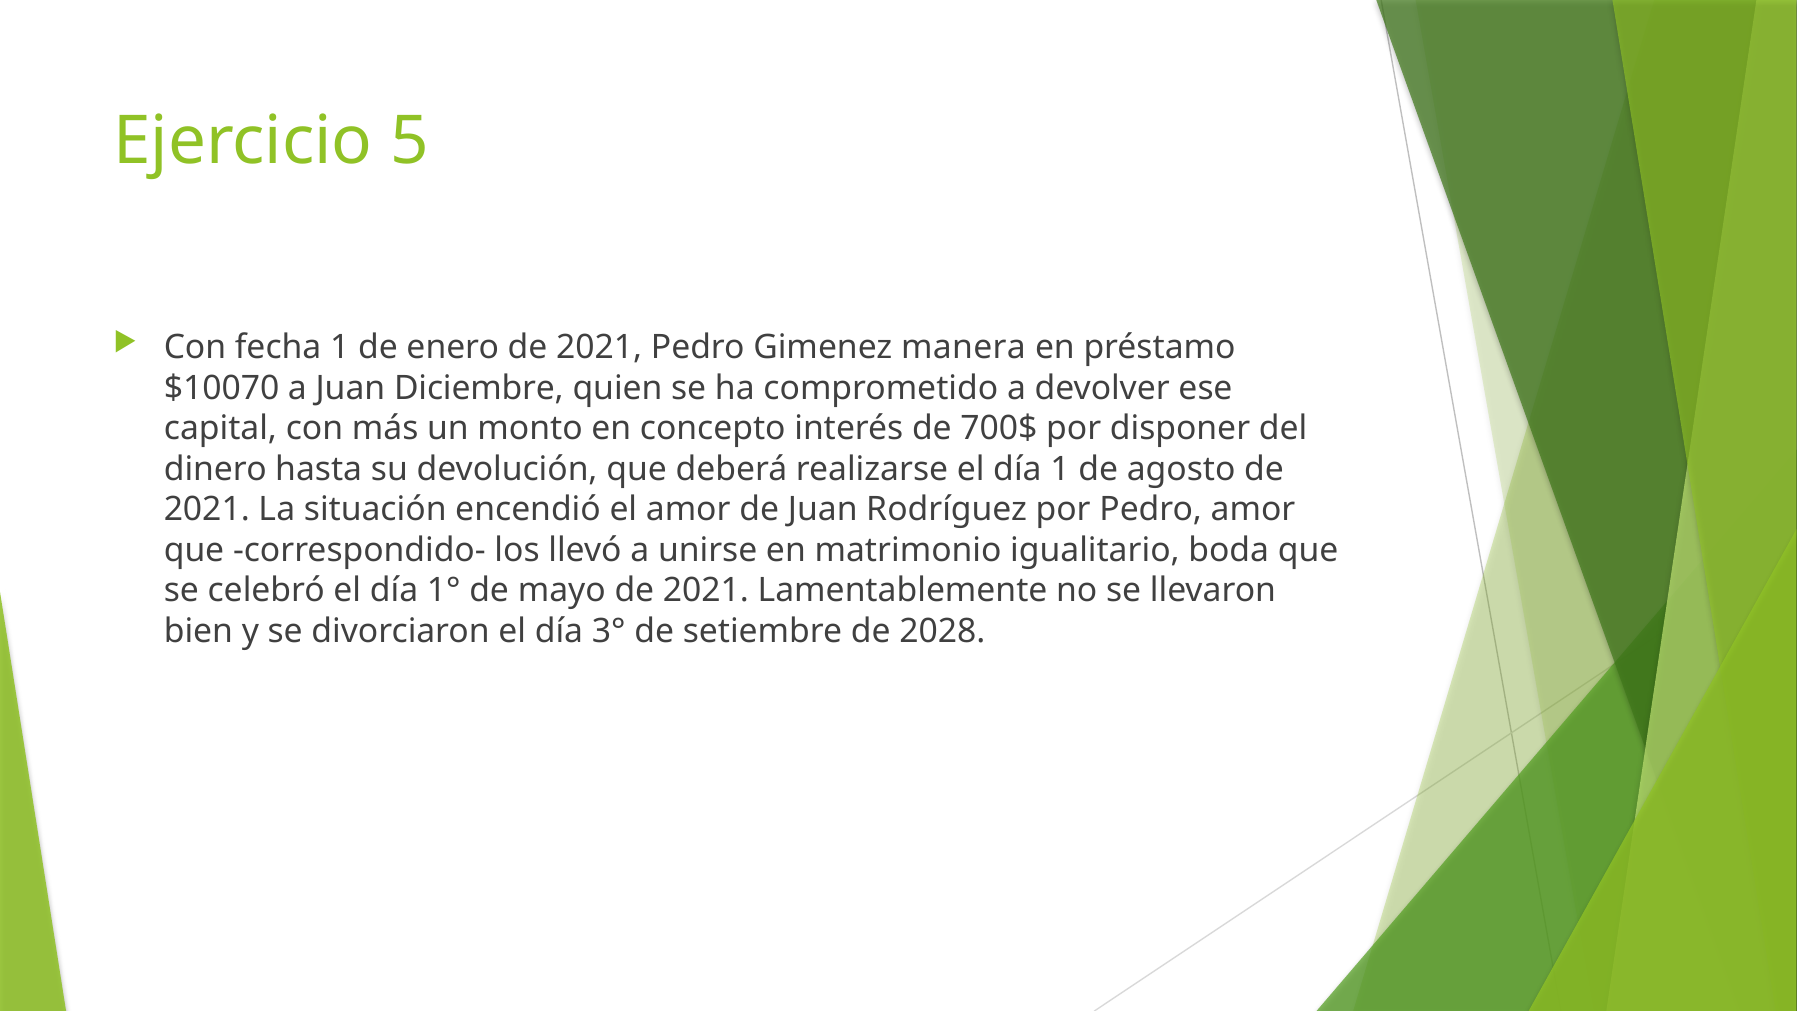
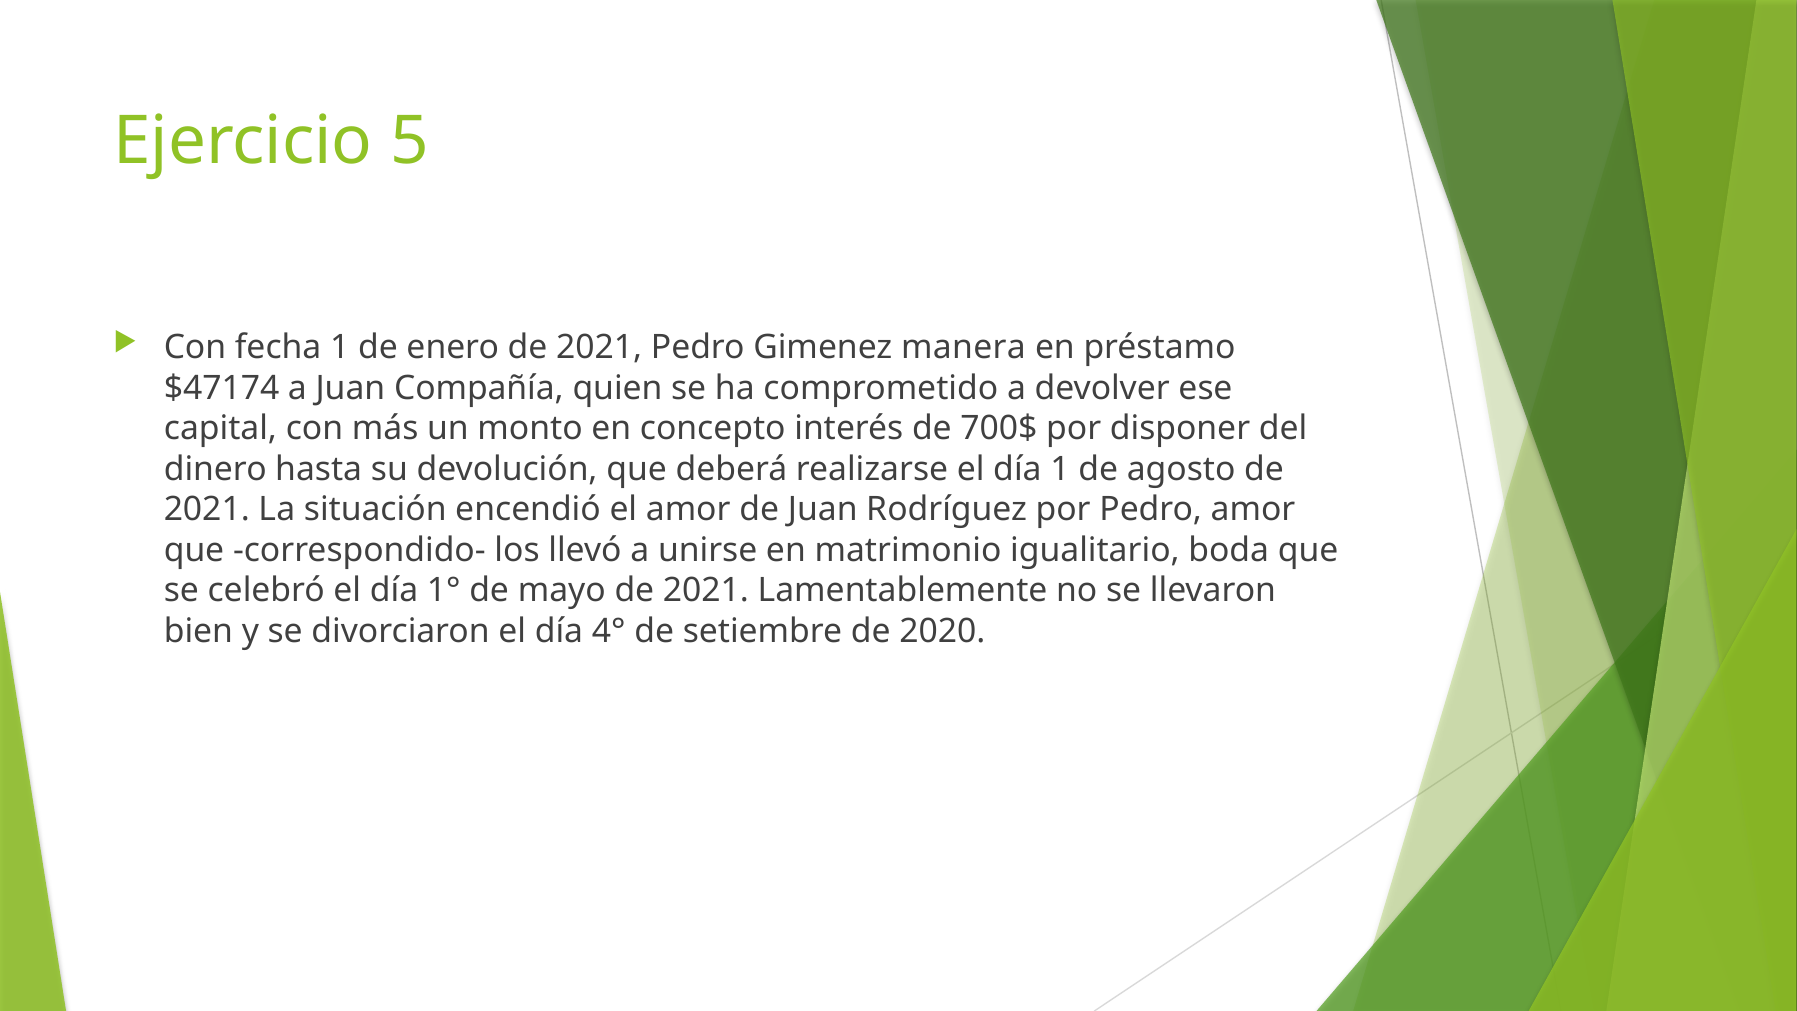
$10070: $10070 -> $47174 (222, 388)
Diciembre: Diciembre -> Compañía (479, 388)
3°: 3° -> 4° (609, 631)
2028: 2028 -> 2020 (942, 631)
